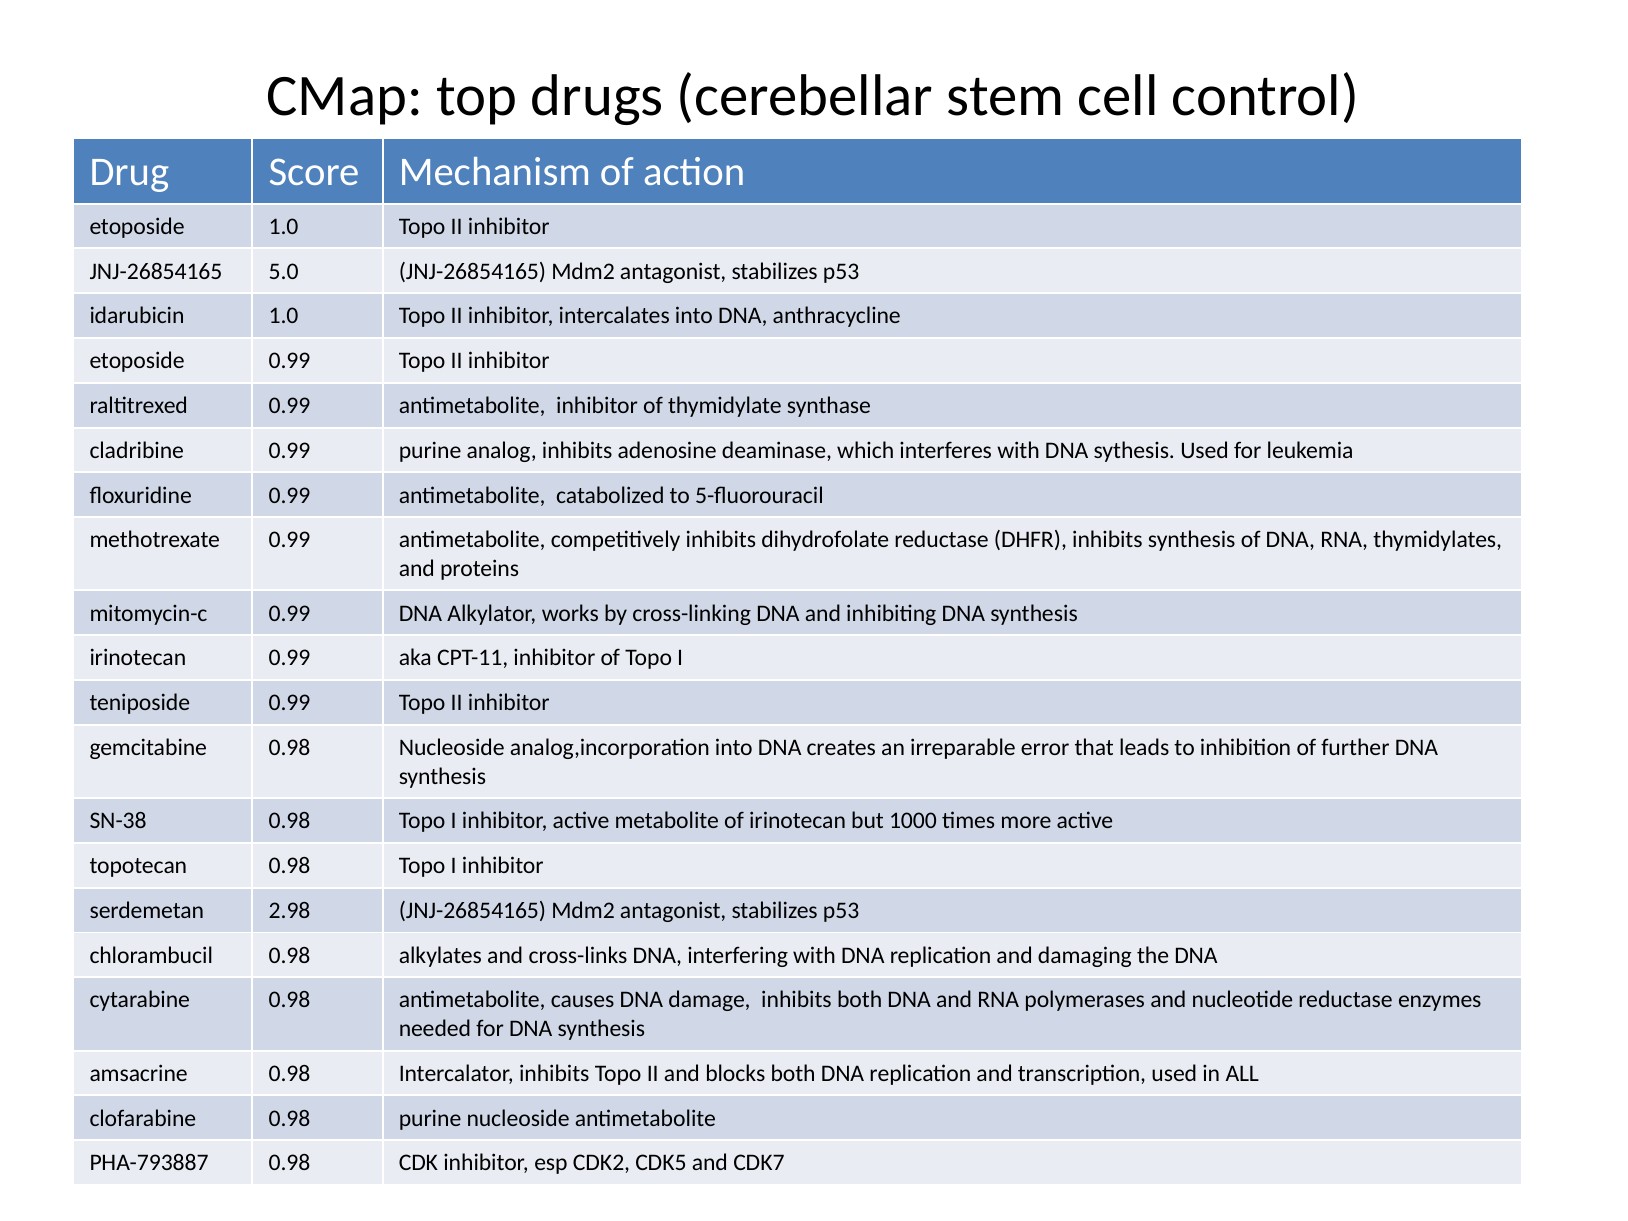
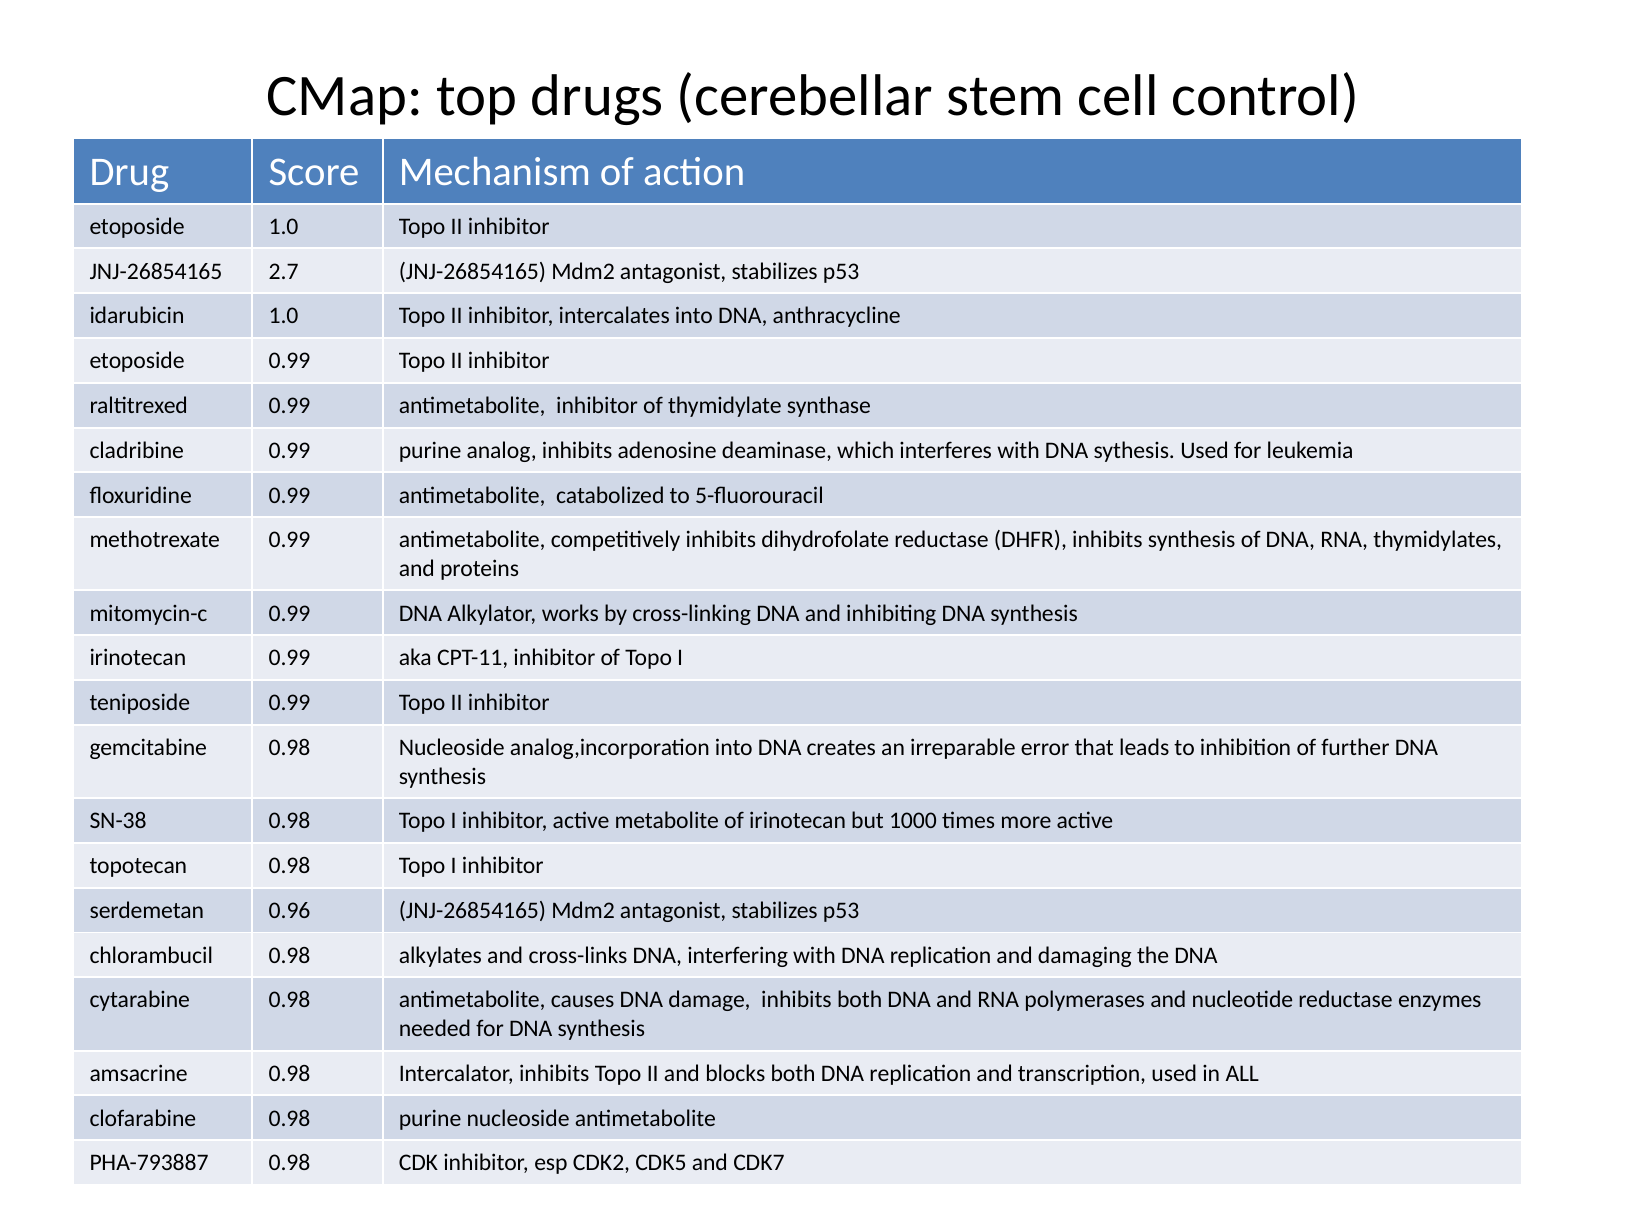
5.0: 5.0 -> 2.7 (284, 271)
2.98: 2.98 -> 0.96 (290, 911)
